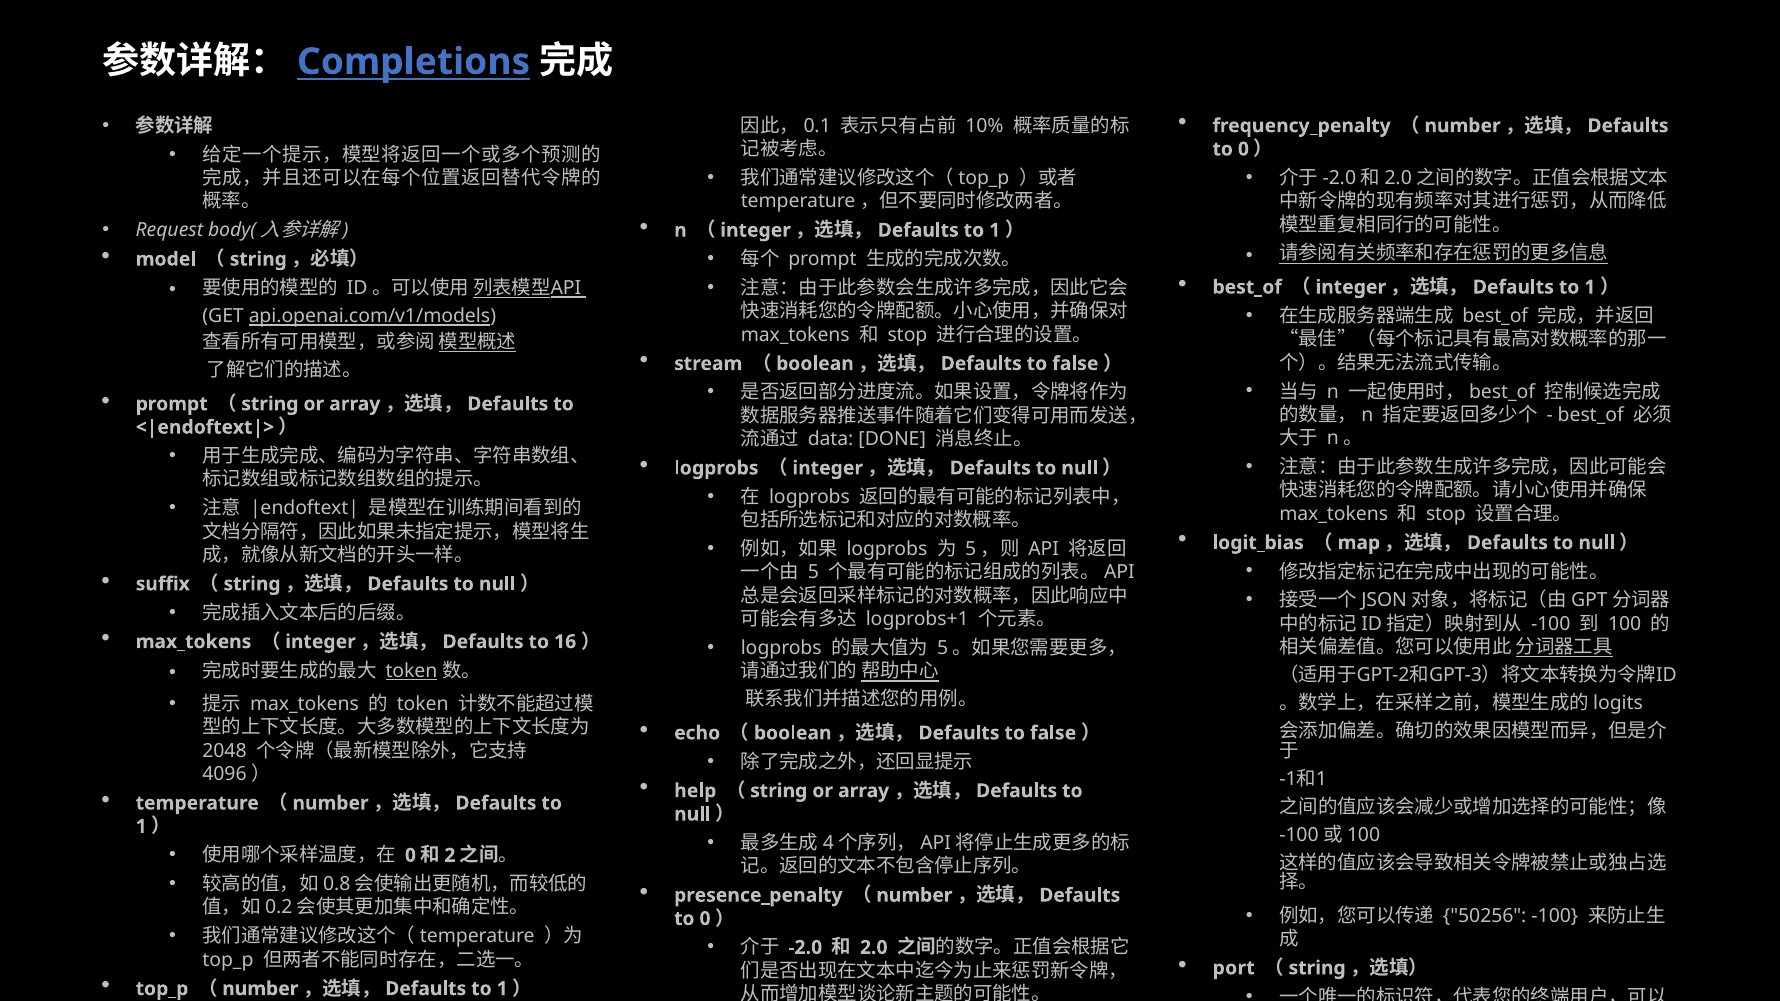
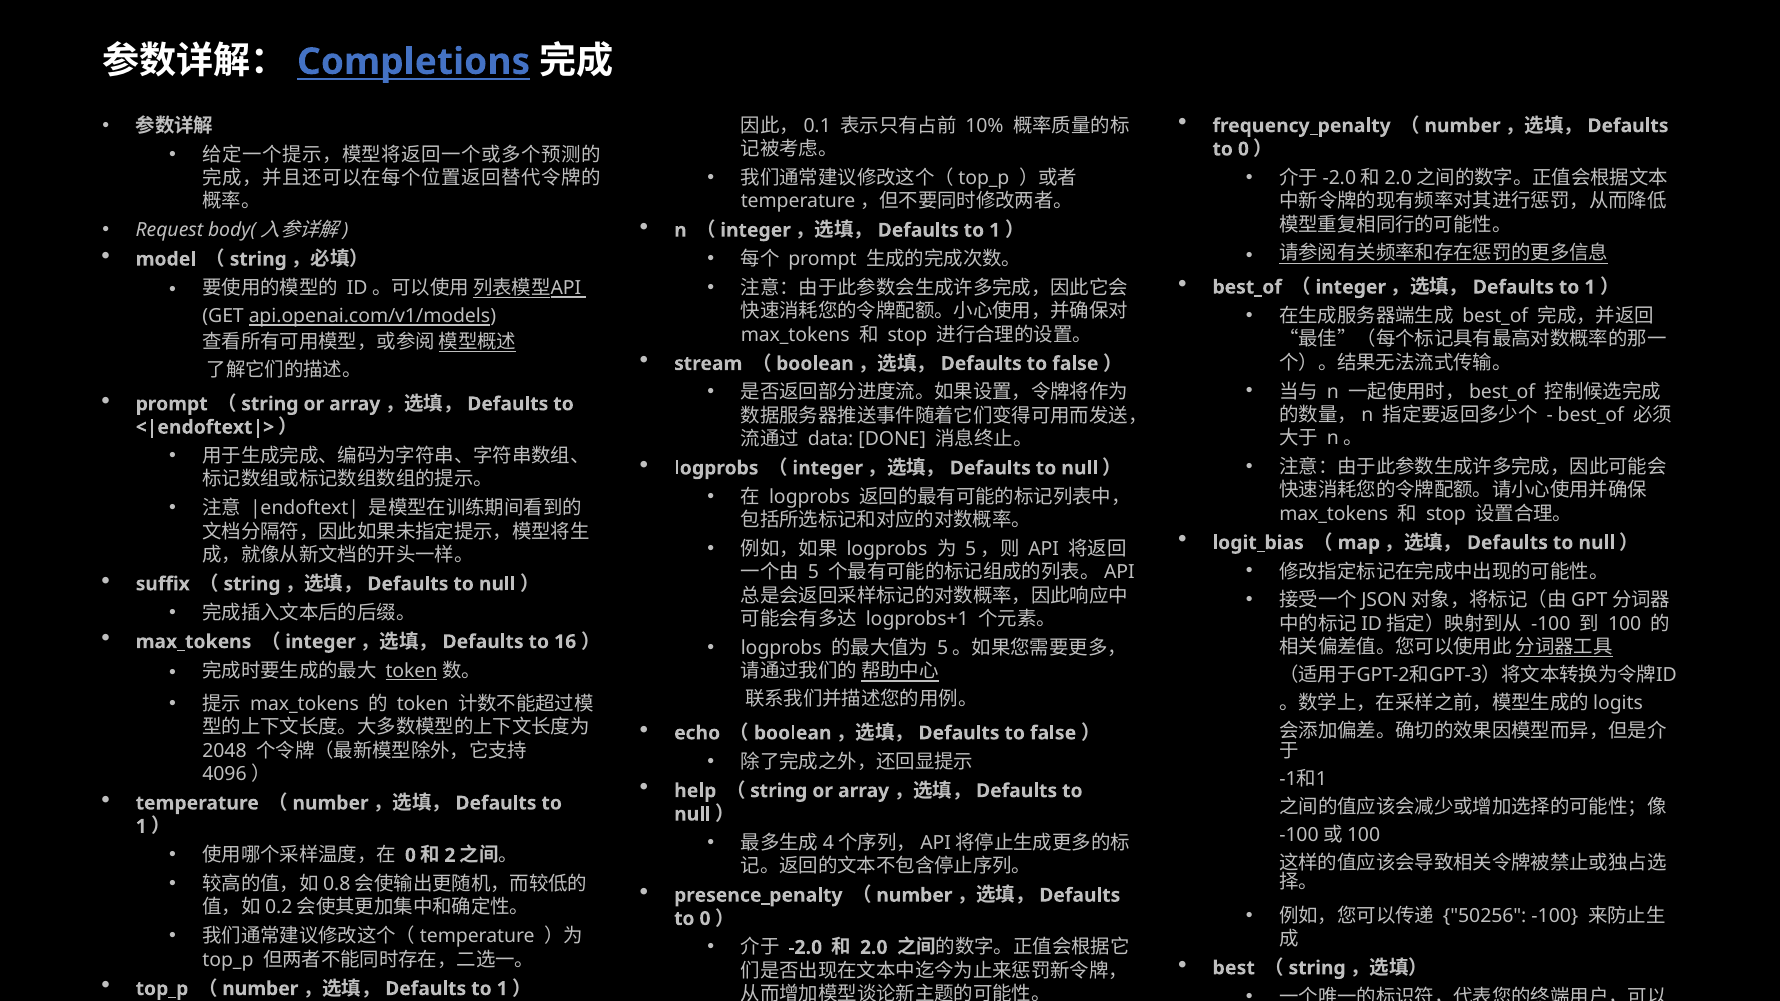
port: port -> best (1234, 968)
